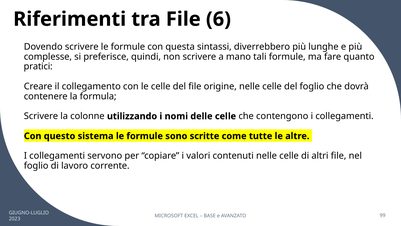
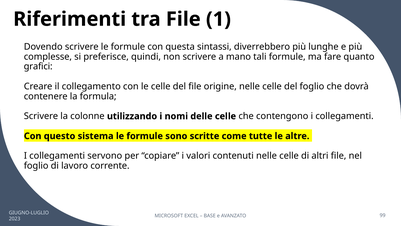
6: 6 -> 1 (218, 19)
pratici: pratici -> grafici (38, 66)
